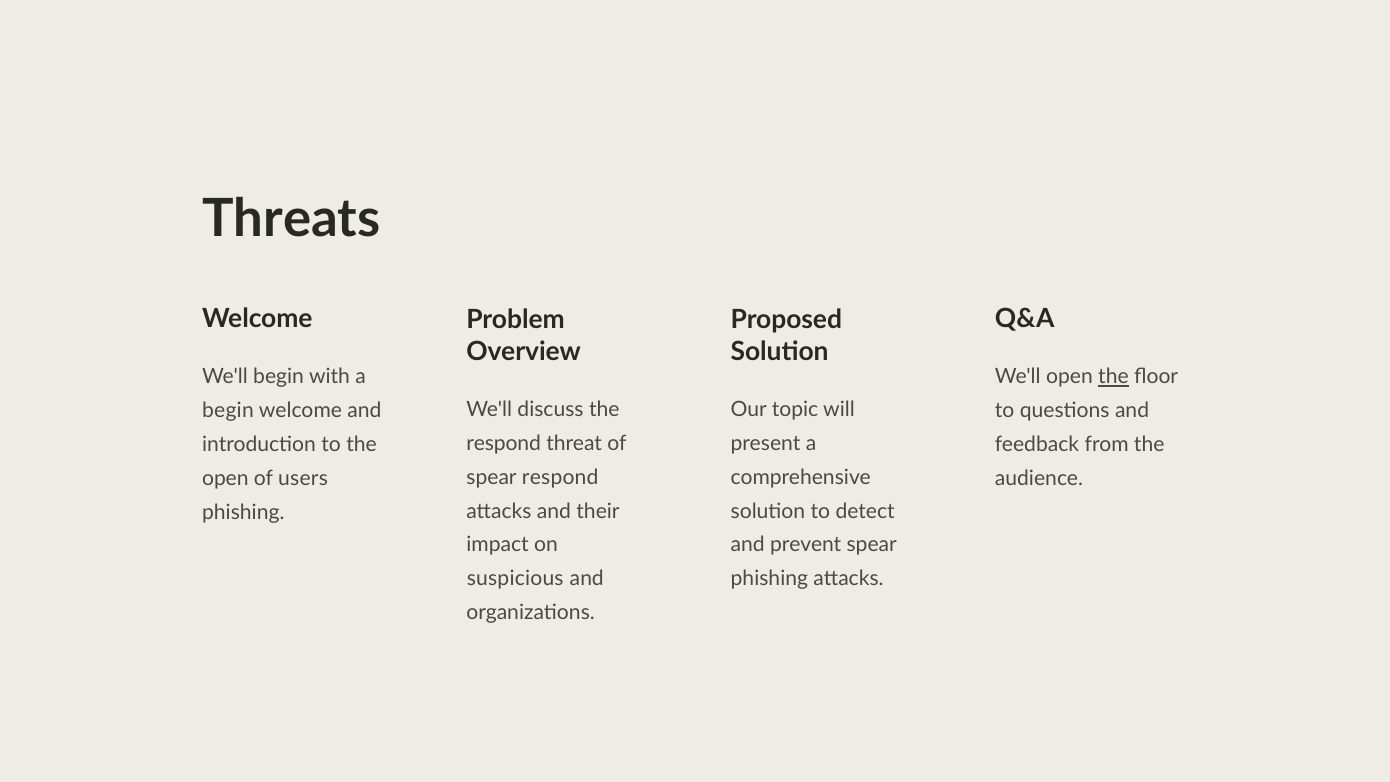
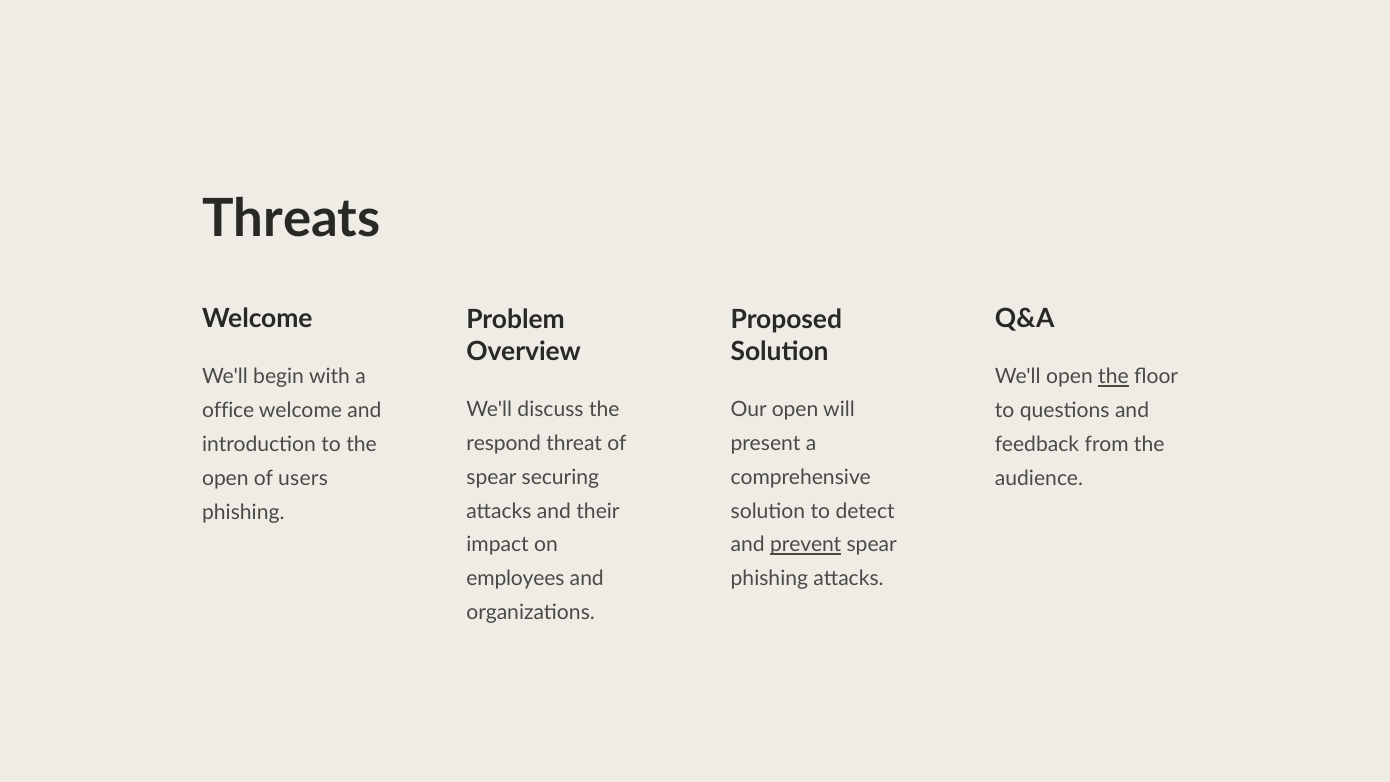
Our topic: topic -> open (795, 410)
begin: begin -> office (228, 411)
spear respond: respond -> securing (560, 477)
prevent underline: none -> present (806, 545)
suspicious: suspicious -> employees (515, 579)
